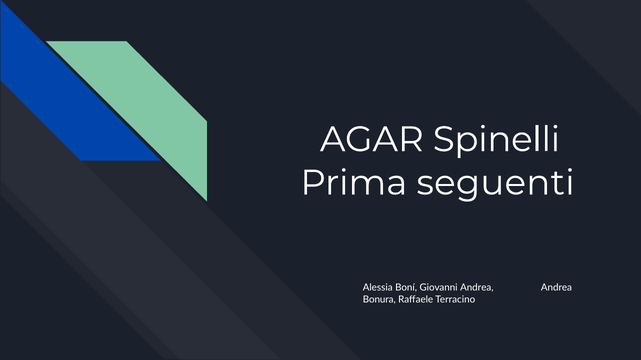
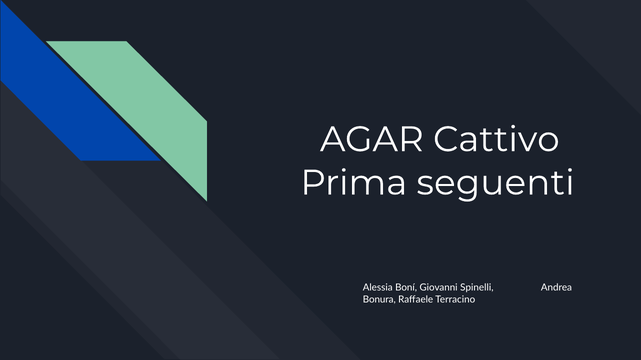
Spinelli: Spinelli -> Cattivo (496, 140)
Giovanni Andrea: Andrea -> Spinelli (477, 288)
